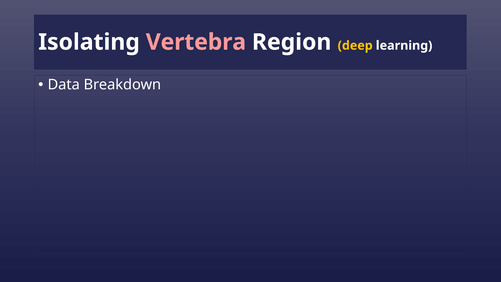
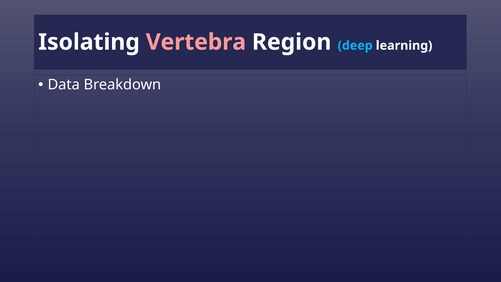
deep colour: yellow -> light blue (355, 46)
